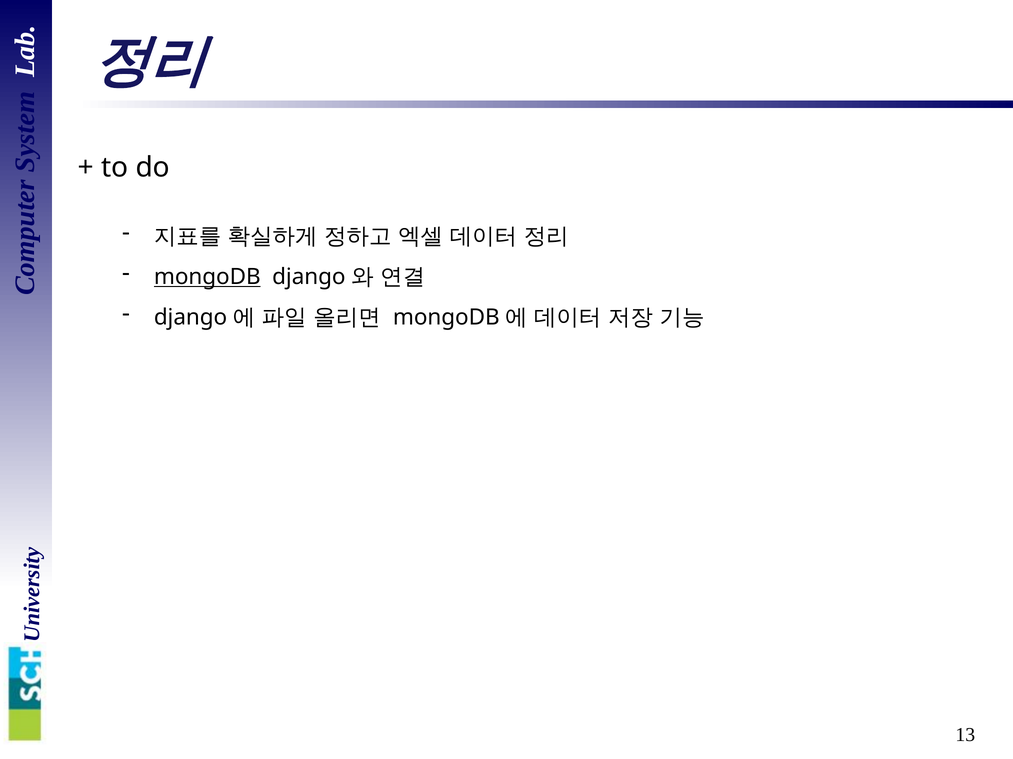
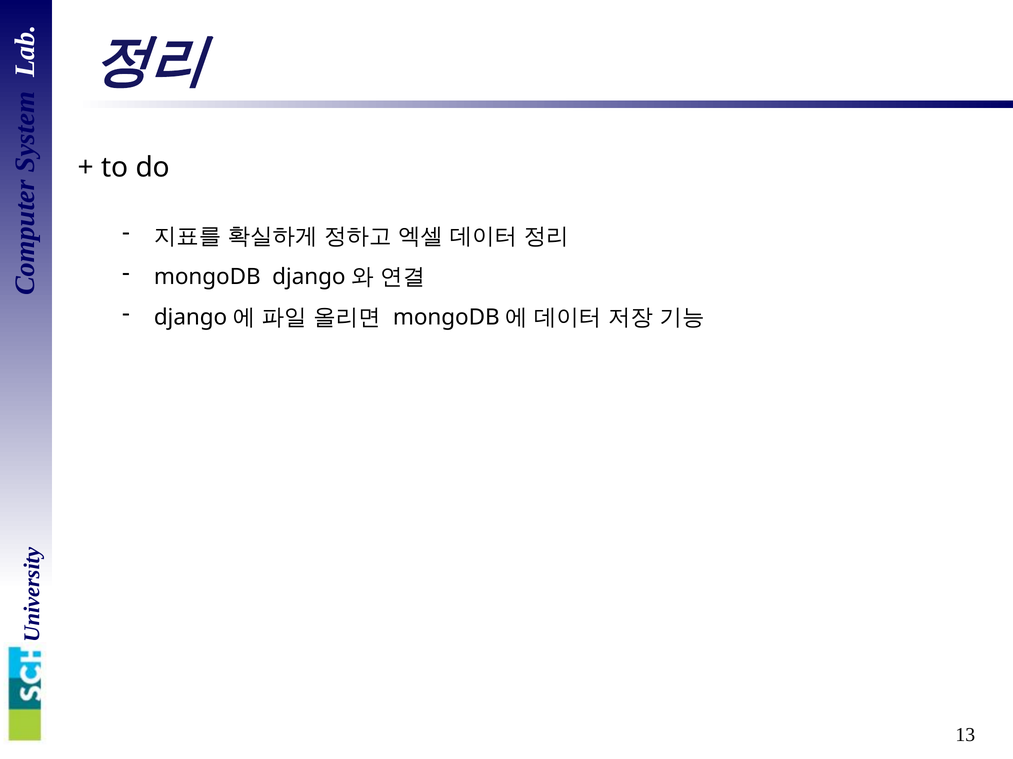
mongoDB underline: present -> none (207, 277)
